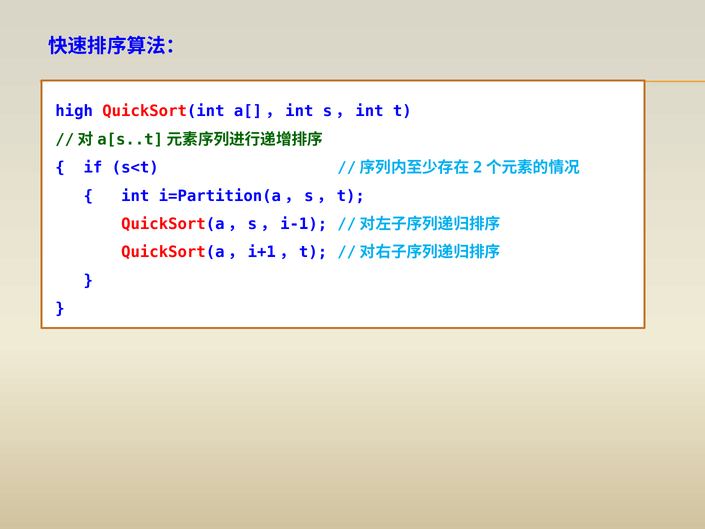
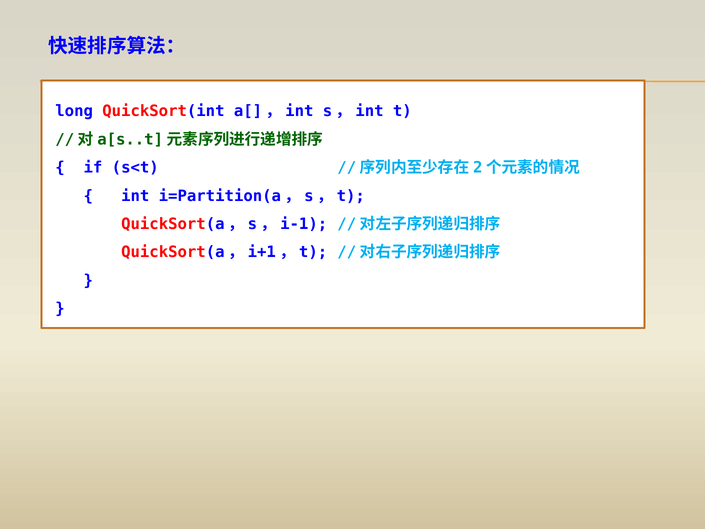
high: high -> long (74, 111)
